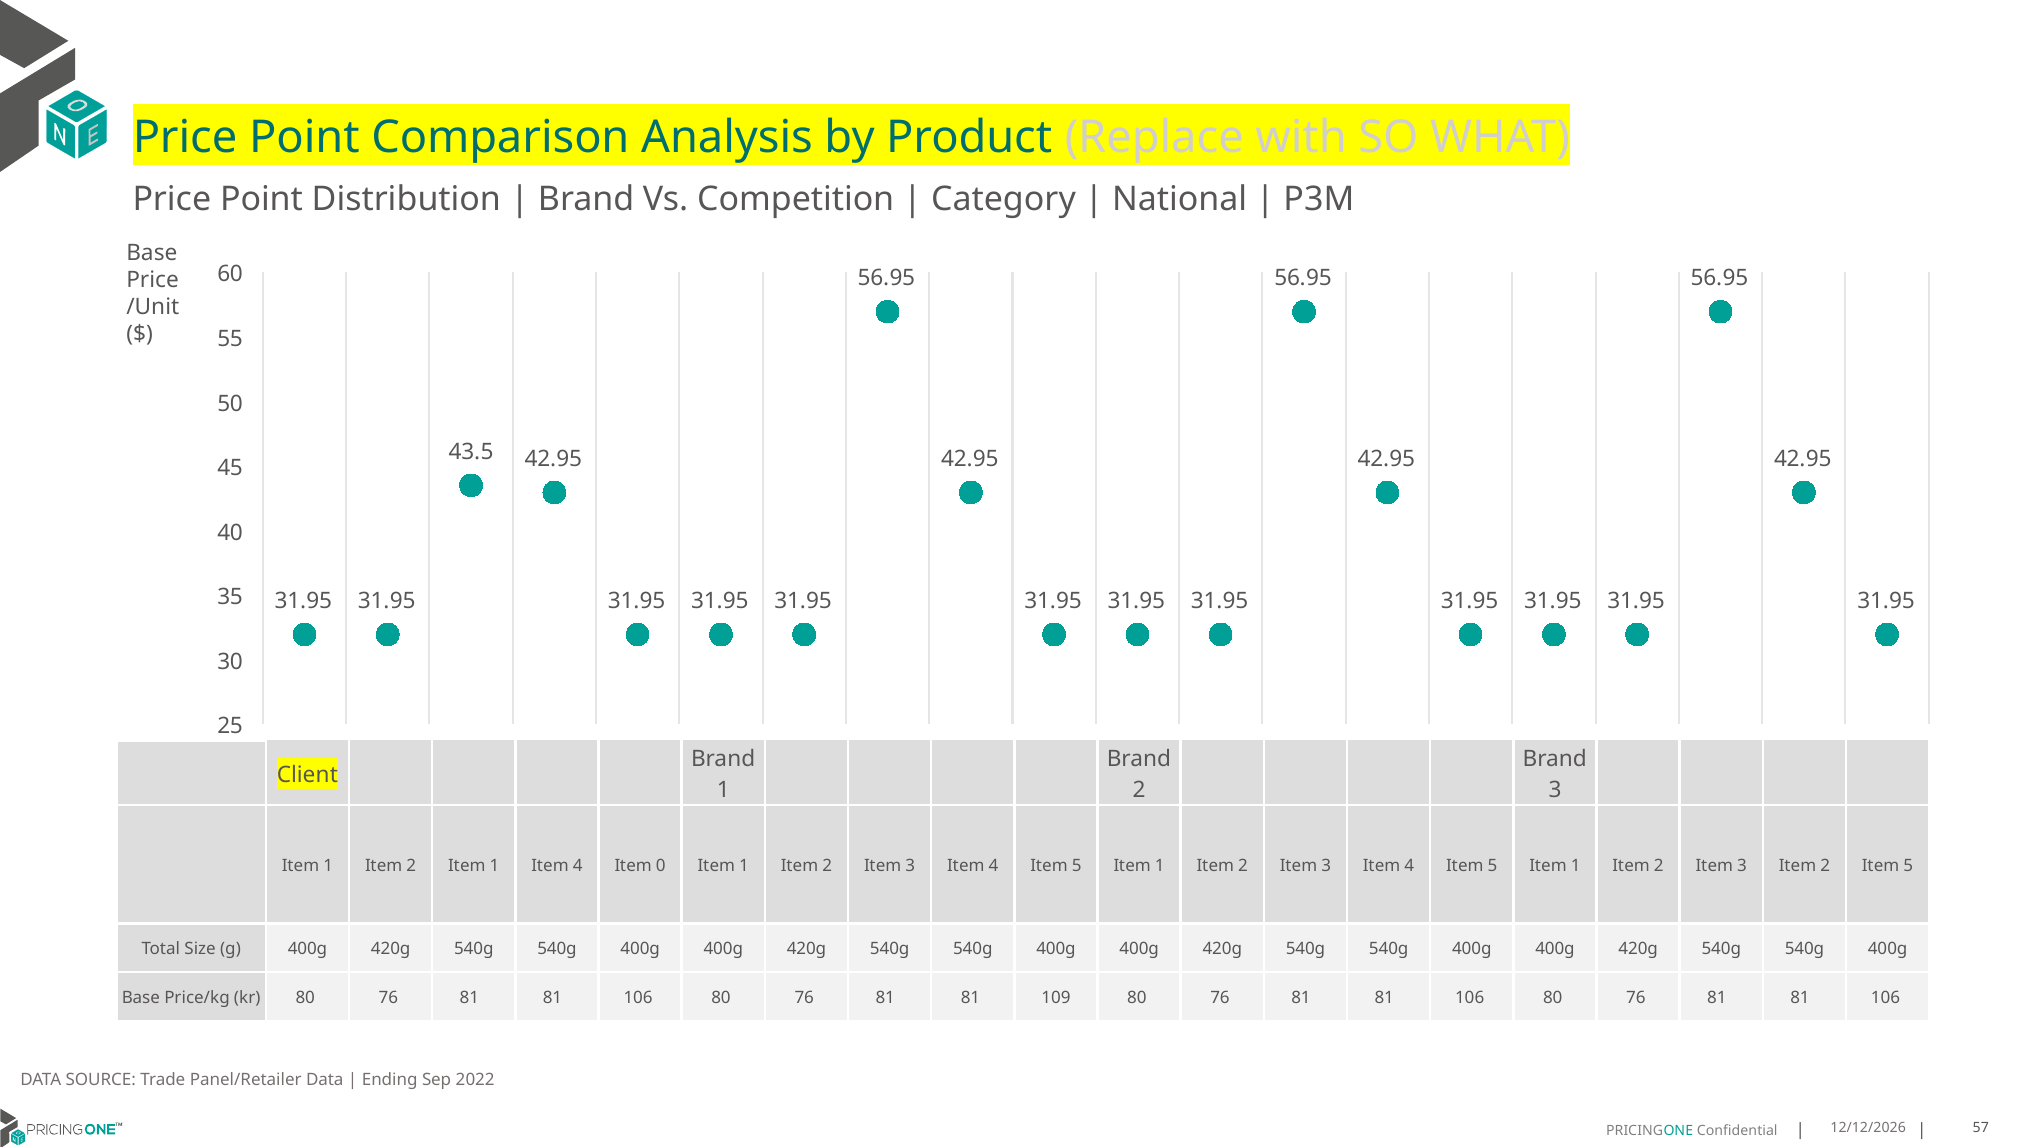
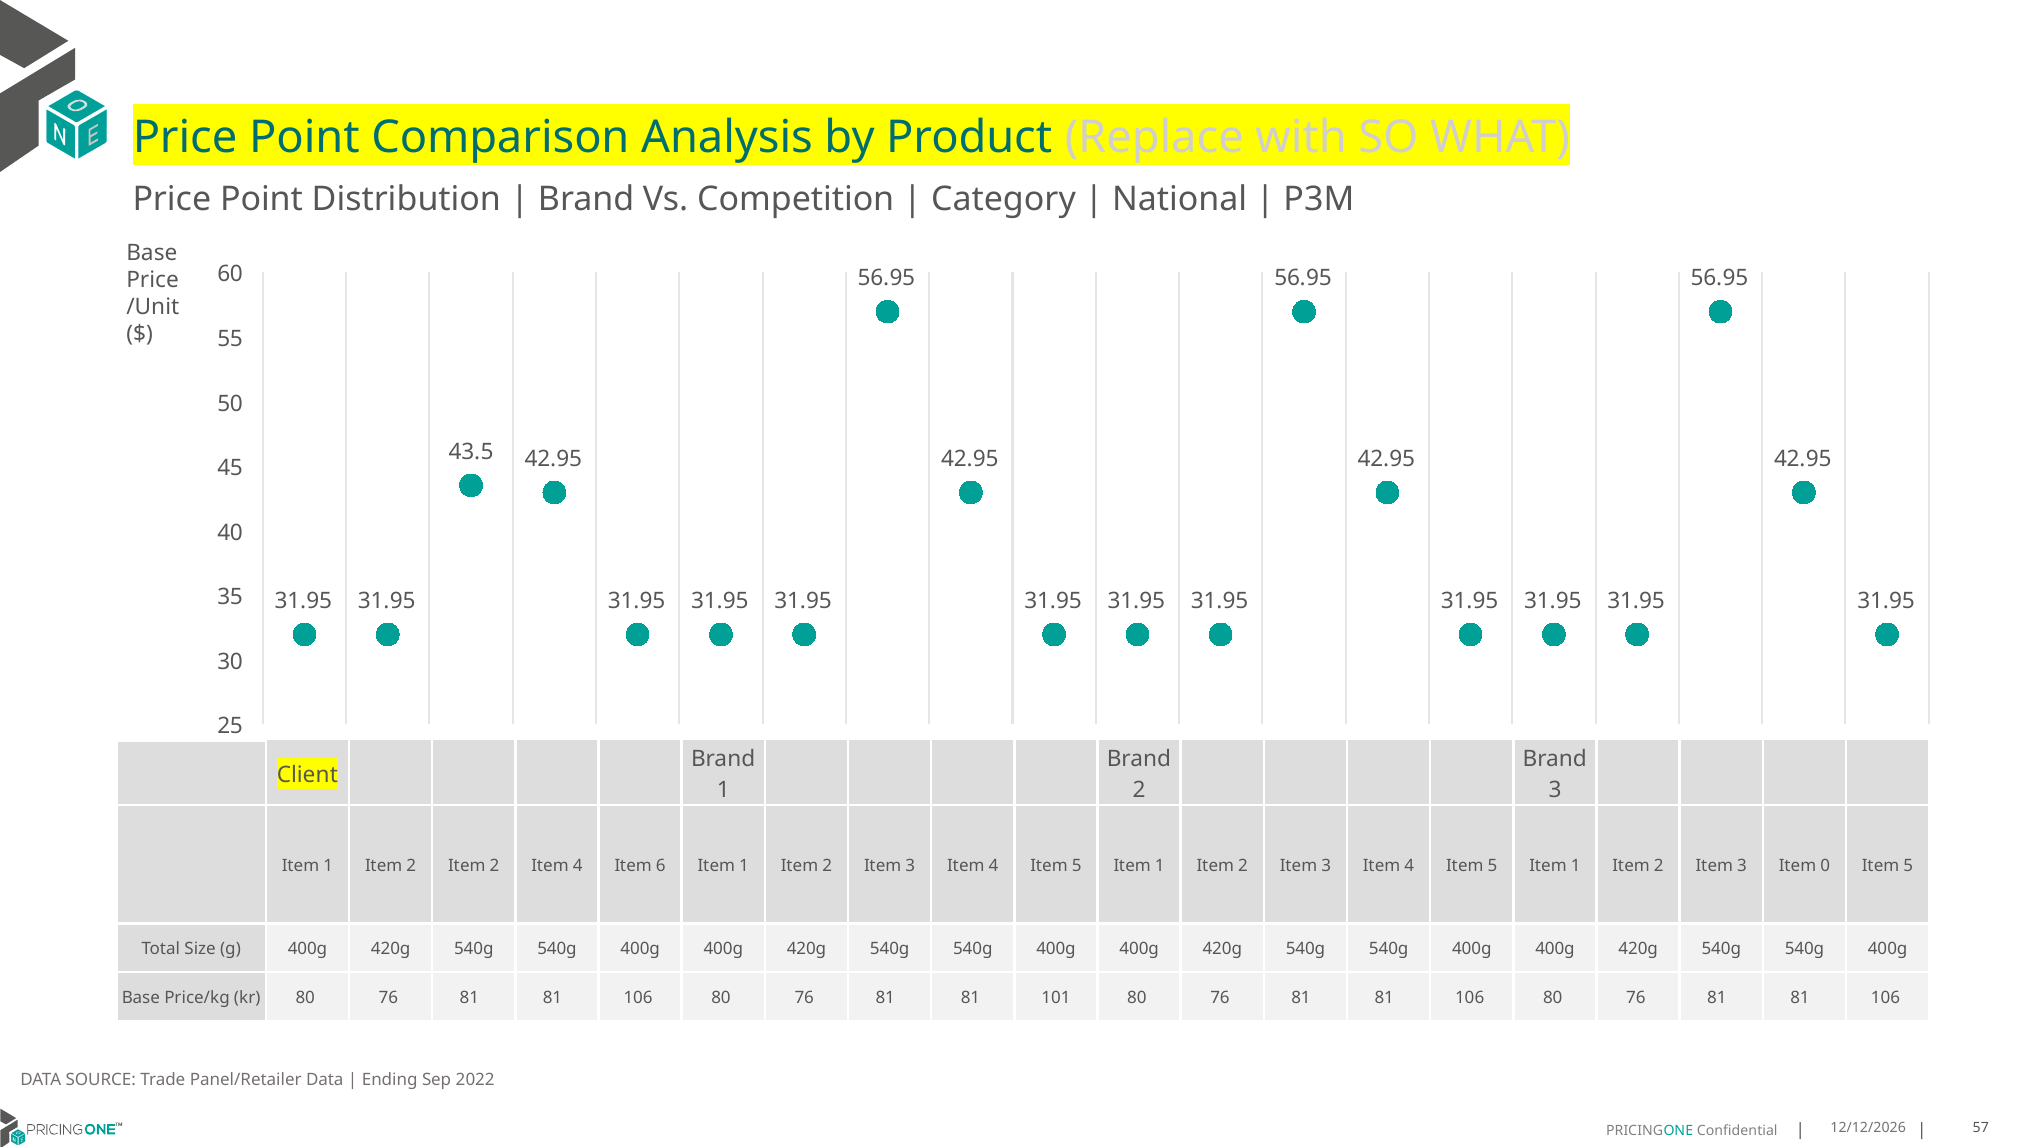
2 Item 1: 1 -> 2 (495, 866)
0: 0 -> 6 (661, 866)
3 Item 2: 2 -> 0 (1825, 866)
109: 109 -> 101 (1056, 998)
